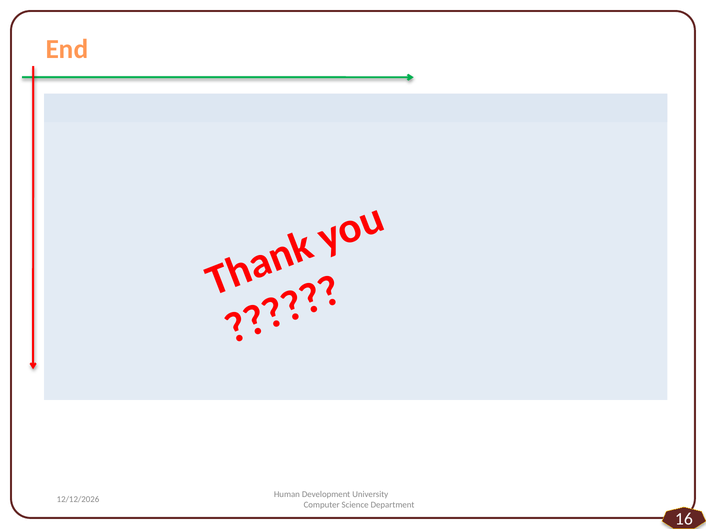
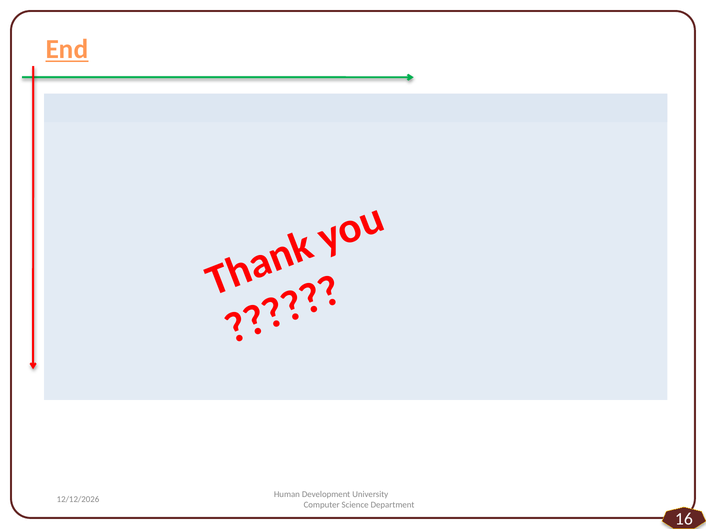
End underline: none -> present (67, 49)
